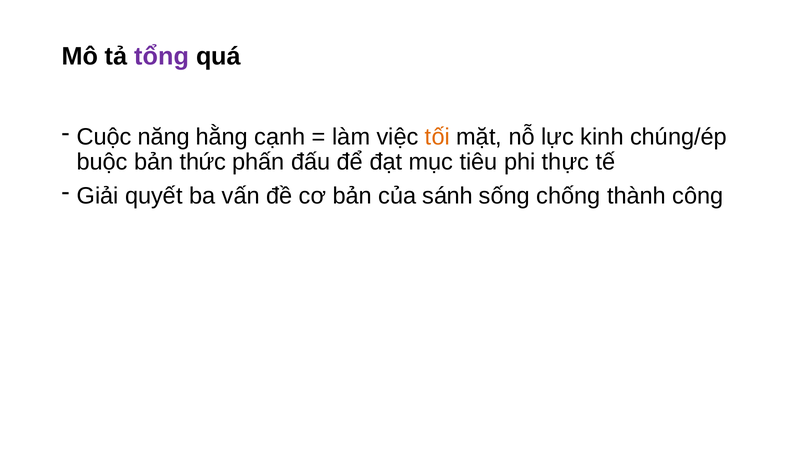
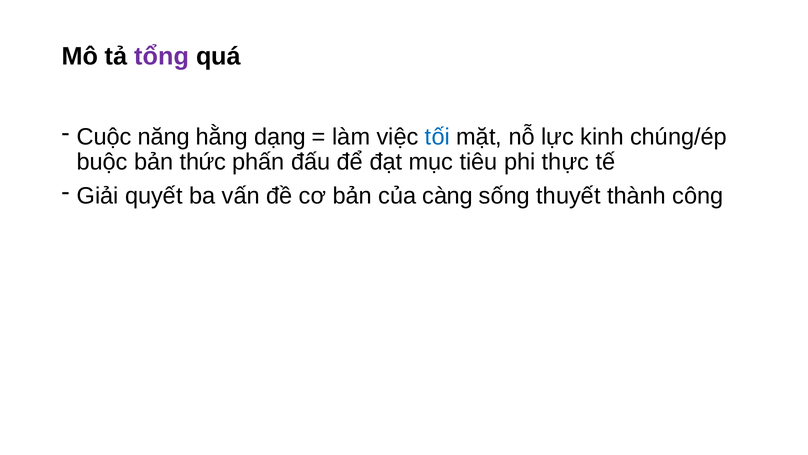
cạnh: cạnh -> dạng (280, 137)
tối colour: orange -> blue (437, 137)
sánh: sánh -> càng (448, 196)
chống: chống -> thuyết (568, 196)
